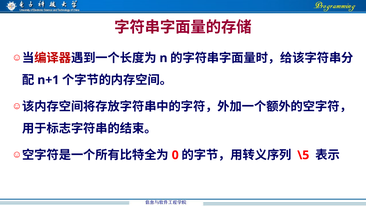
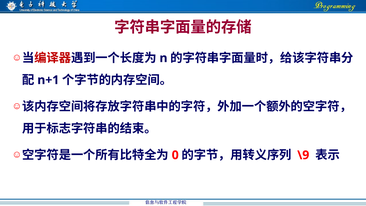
\5: \5 -> \9 (303, 155)
